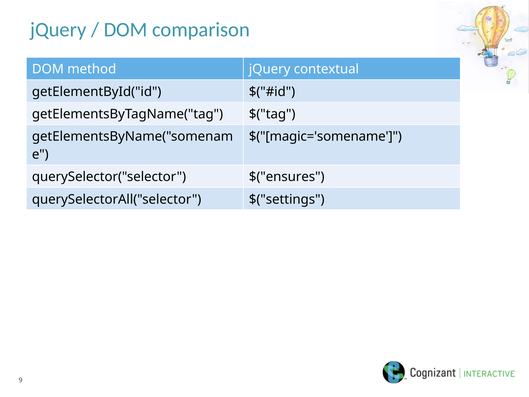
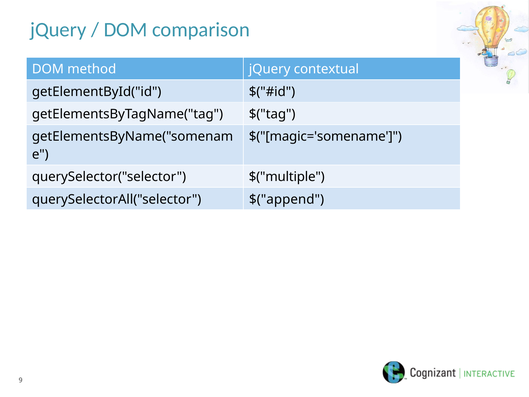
$("ensures: $("ensures -> $("multiple (287, 177)
$("settings: $("settings -> $("append (287, 199)
